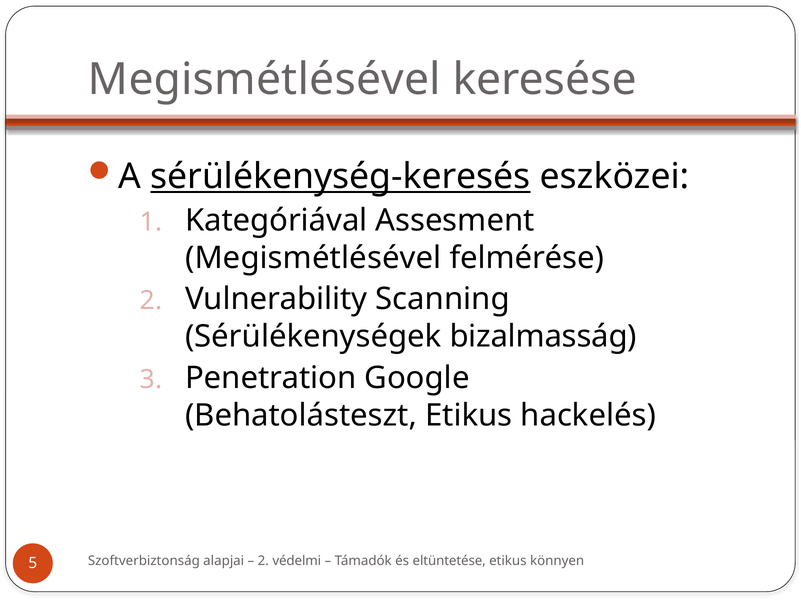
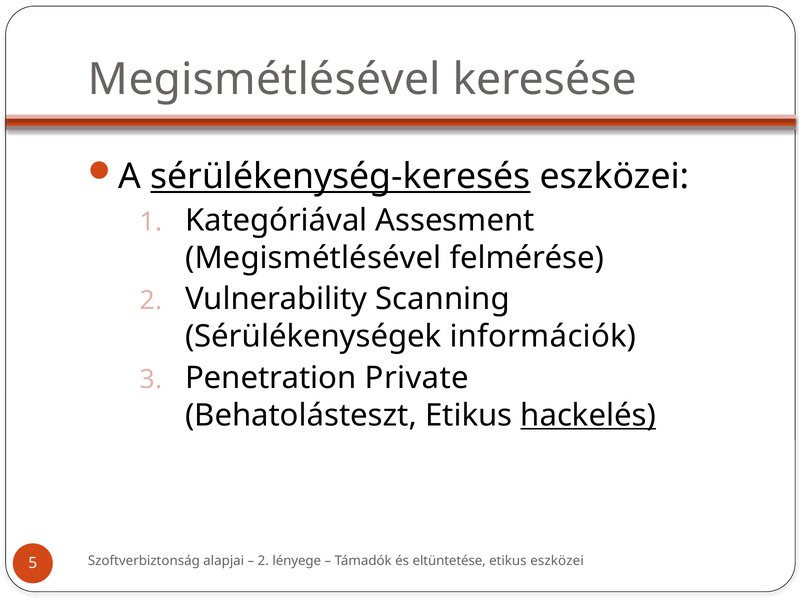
bizalmasság: bizalmasság -> információk (543, 337)
Google: Google -> Private (417, 379)
hackelés underline: none -> present (588, 416)
védelmi: védelmi -> lényege (297, 562)
etikus könnyen: könnyen -> eszközei (557, 562)
